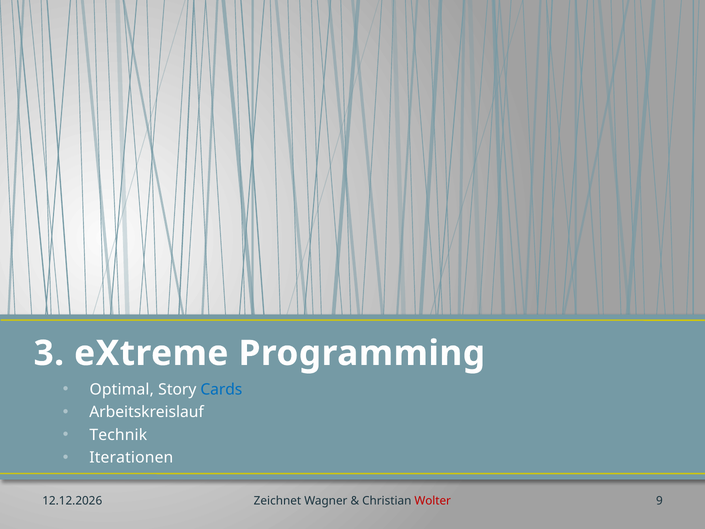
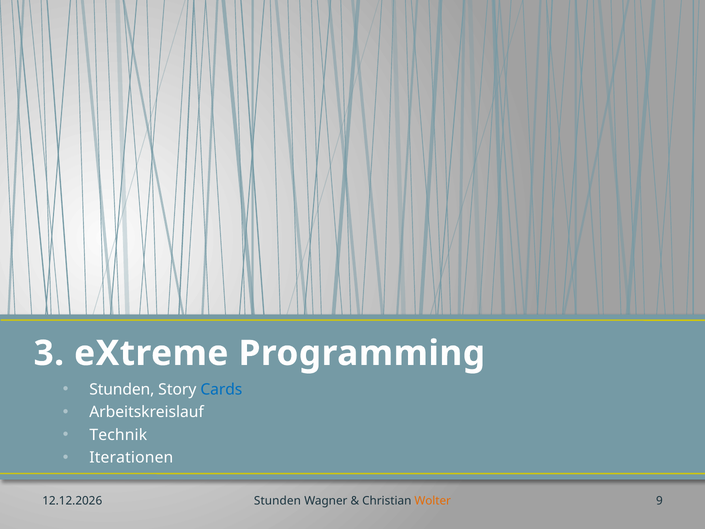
Optimal: Optimal -> Stunden (122, 389)
Zeichnet: Zeichnet -> Stunden (277, 501)
Wolter colour: red -> orange (433, 501)
